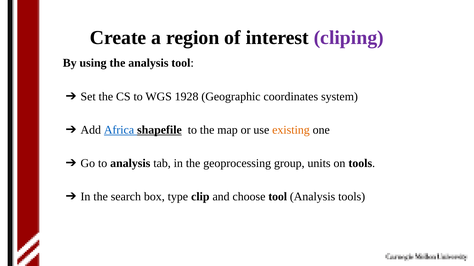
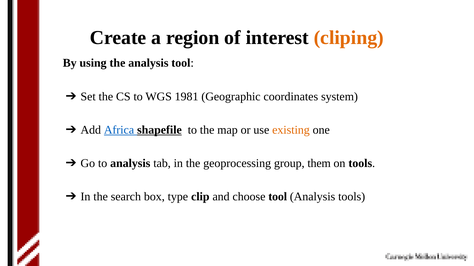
cliping colour: purple -> orange (349, 38)
1928: 1928 -> 1981 (187, 97)
units: units -> them (319, 164)
